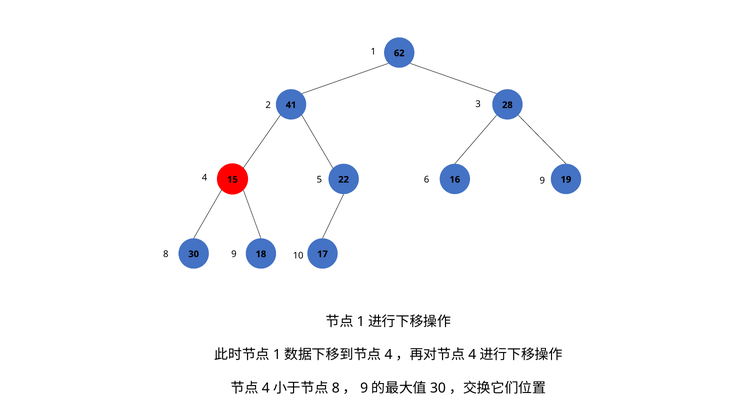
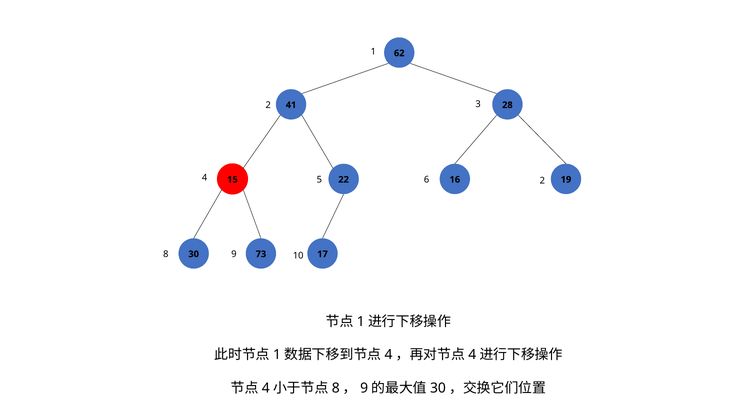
6 9: 9 -> 2 (542, 181)
18: 18 -> 73 (261, 254)
